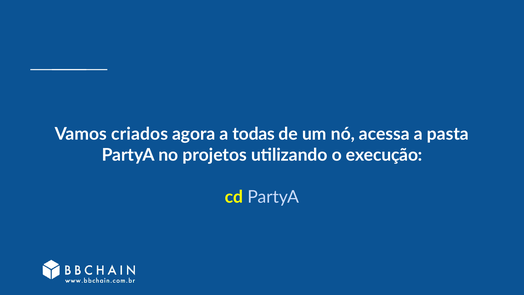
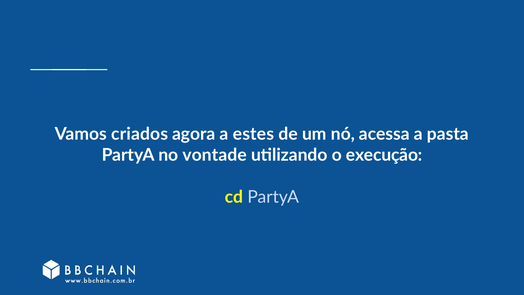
todas: todas -> estes (253, 134)
projetos: projetos -> vontade (215, 155)
